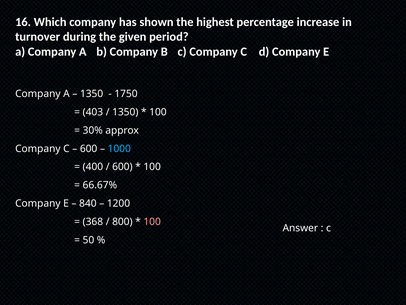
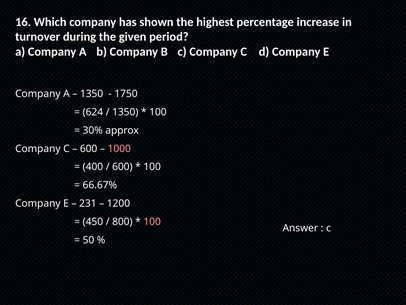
403: 403 -> 624 (93, 112)
1000 colour: light blue -> pink (119, 148)
840: 840 -> 231 (88, 203)
368: 368 -> 450 (93, 221)
